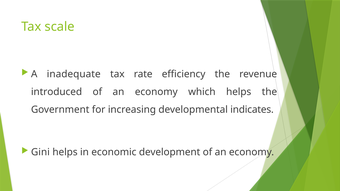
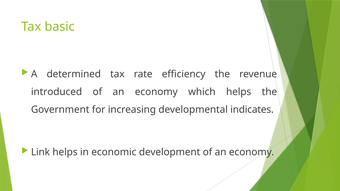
scale: scale -> basic (60, 27)
inadequate: inadequate -> determined (74, 74)
Gini: Gini -> Link (40, 152)
